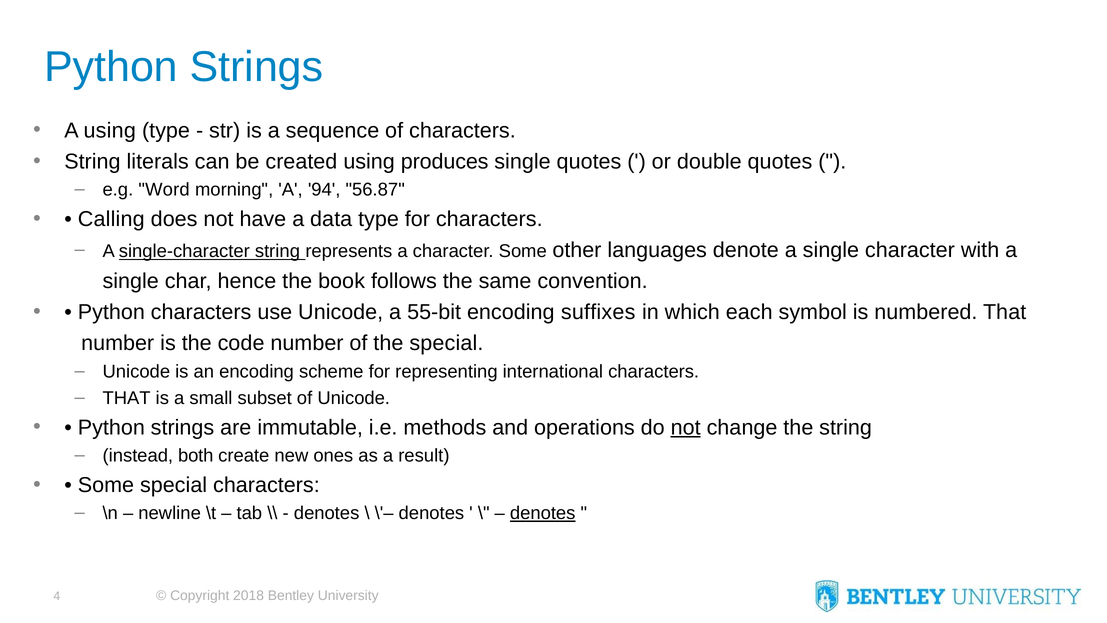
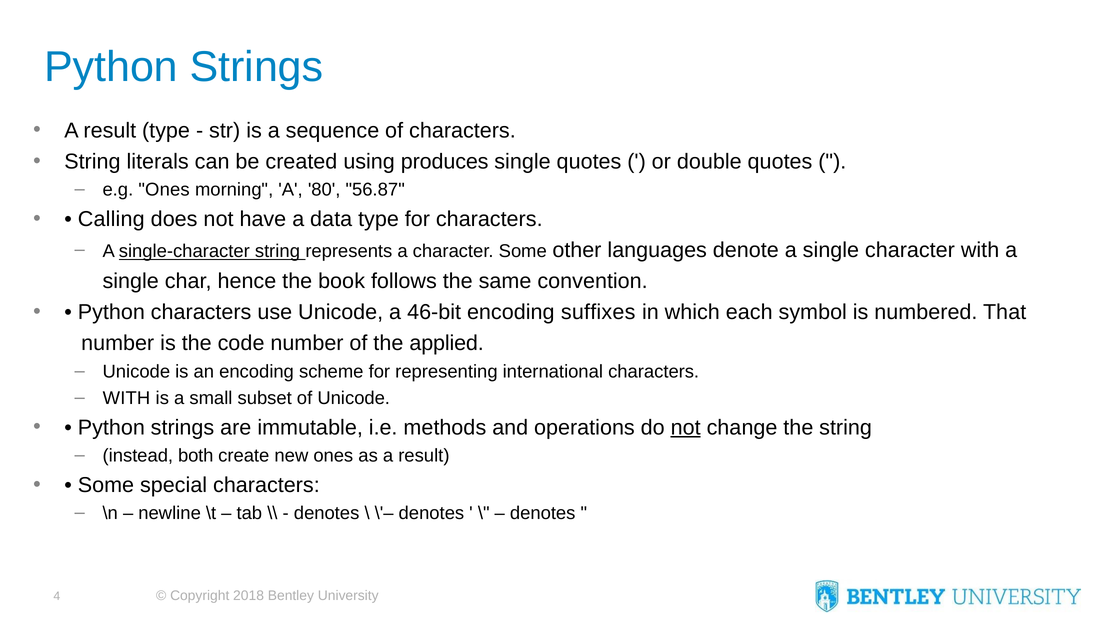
using: using -> result (110, 130)
e.g Word: Word -> Ones (164, 190)
94: 94 -> 80 (324, 190)
55-bit: 55-bit -> 46-bit (434, 312)
the special: special -> applied (447, 343)
THAT: THAT -> WITH (127, 398)
denotes underline: present -> none (543, 513)
